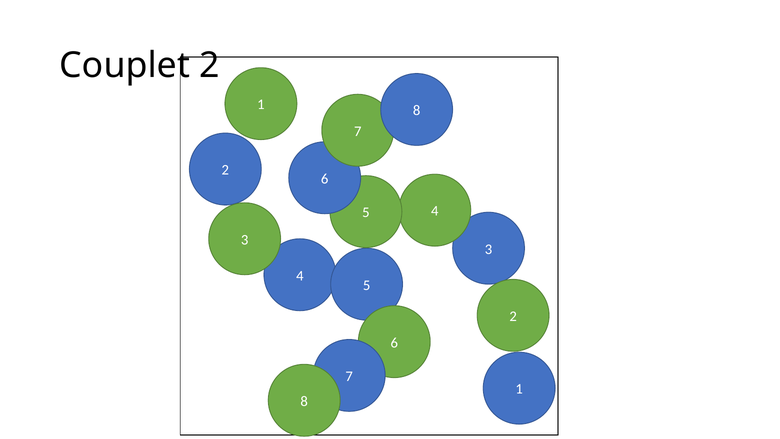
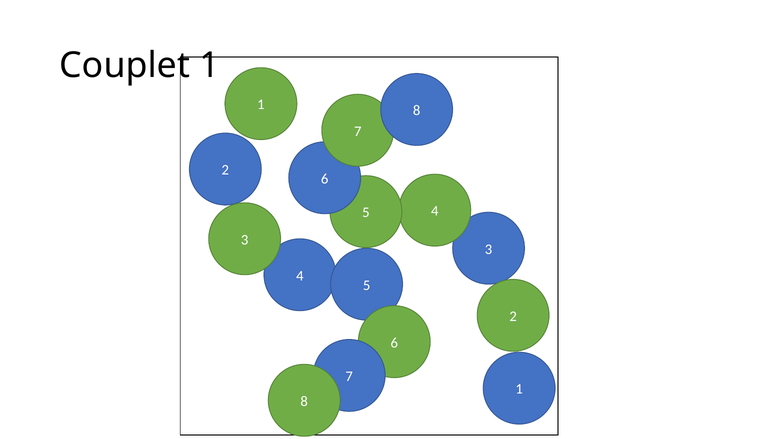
Couplet 2: 2 -> 1 (210, 66)
